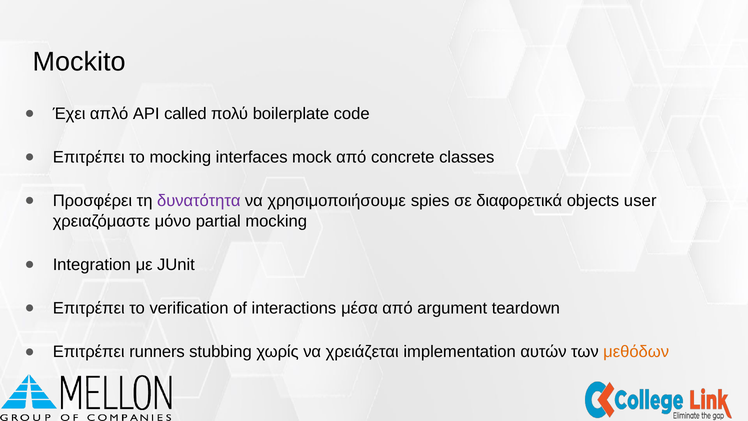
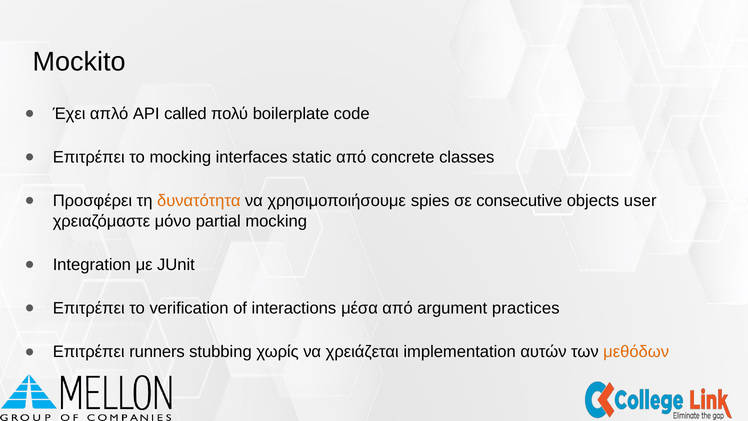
mock: mock -> static (312, 157)
δυνατότητα colour: purple -> orange (199, 201)
διαφορετικά: διαφορετικά -> consecutive (519, 201)
teardown: teardown -> practices (526, 308)
